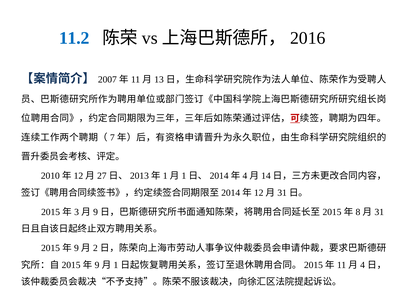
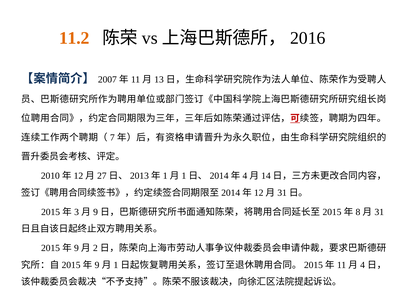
11.2 colour: blue -> orange (74, 38)
